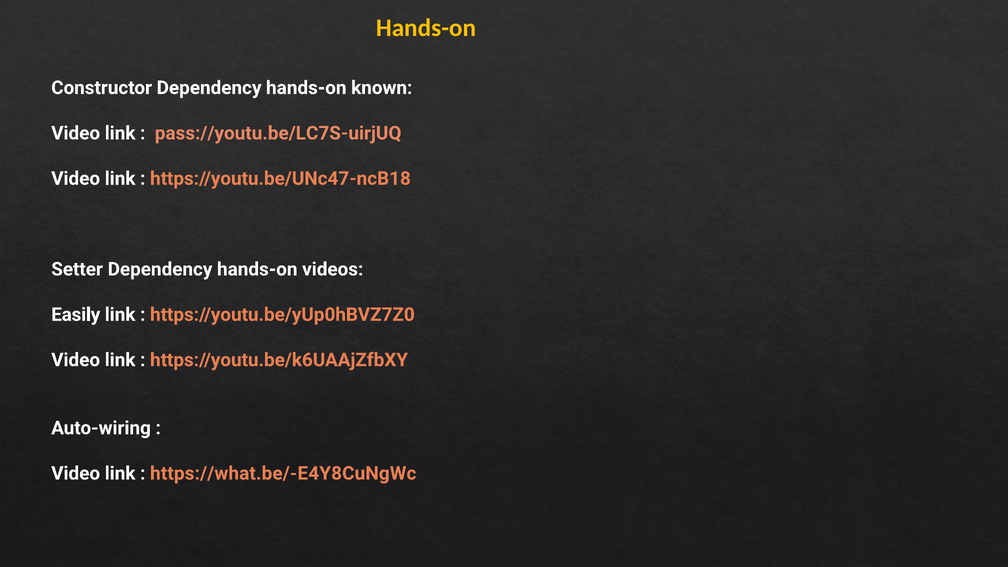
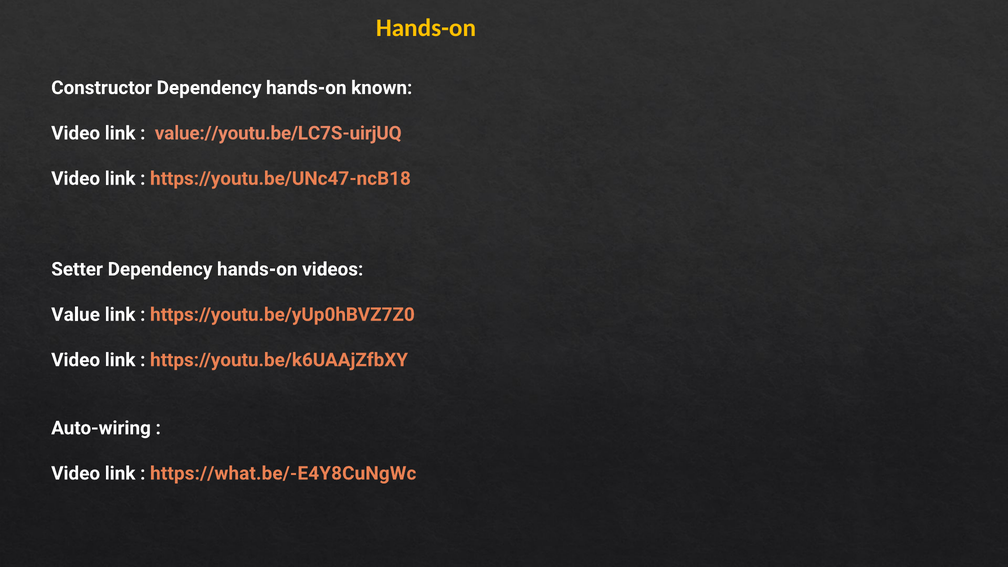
pass://youtu.be/LC7S-uirjUQ: pass://youtu.be/LC7S-uirjUQ -> value://youtu.be/LC7S-uirjUQ (278, 133)
Easily: Easily -> Value (76, 315)
